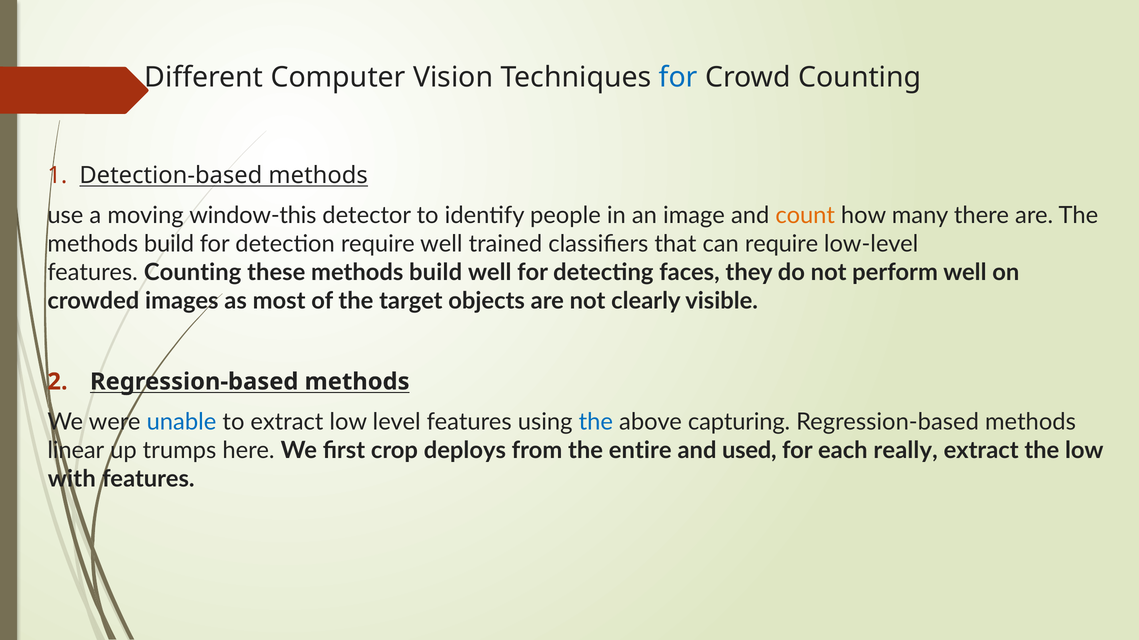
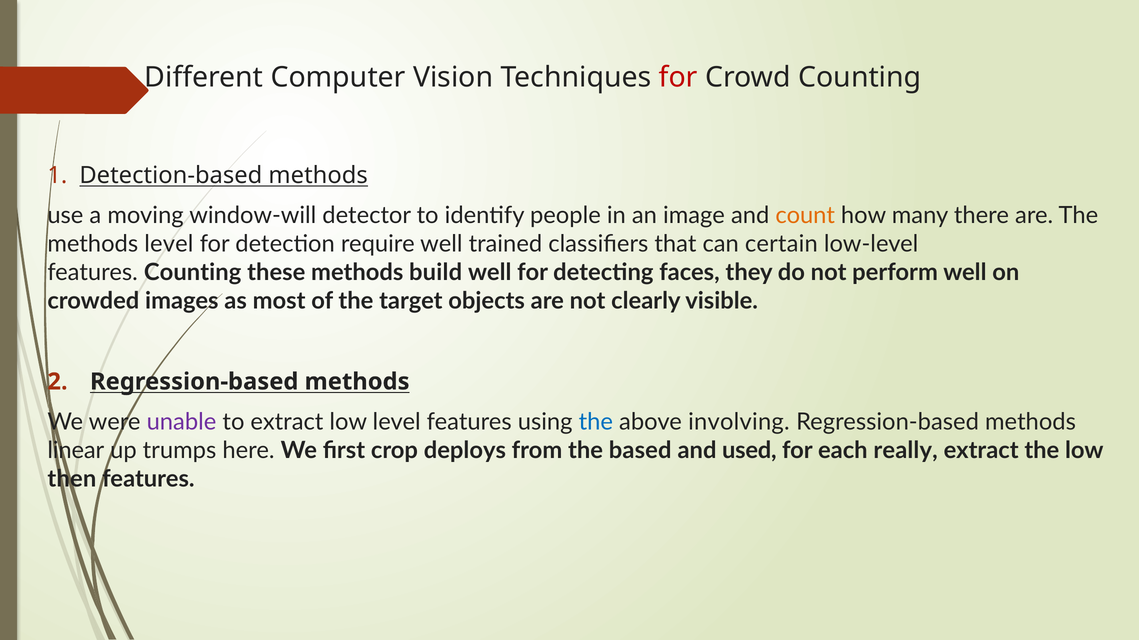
for colour: blue -> red (678, 78)
window-this: window-this -> window-will (253, 216)
build: build -> level (169, 244)
can require: require -> certain (781, 244)
unable colour: blue -> purple (182, 422)
capturing: capturing -> involving (739, 422)
entire: entire -> based (640, 451)
with: with -> then (72, 479)
